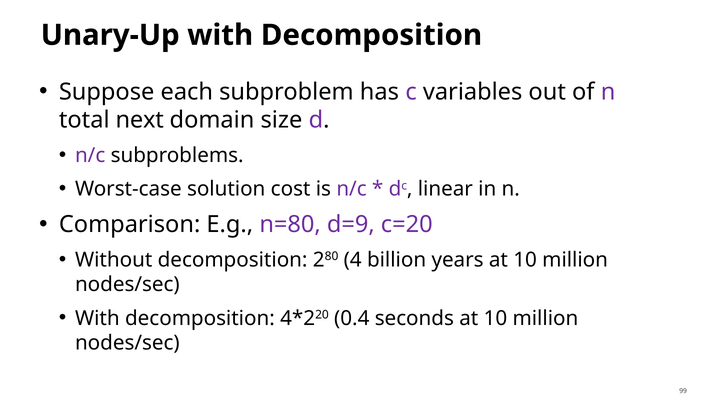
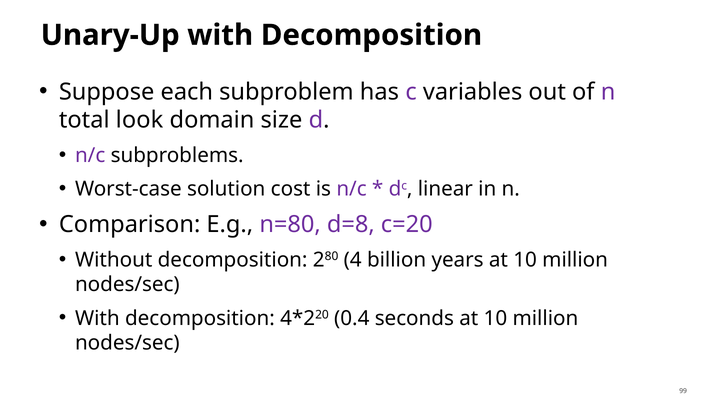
next: next -> look (140, 120)
d=9: d=9 -> d=8 (351, 225)
